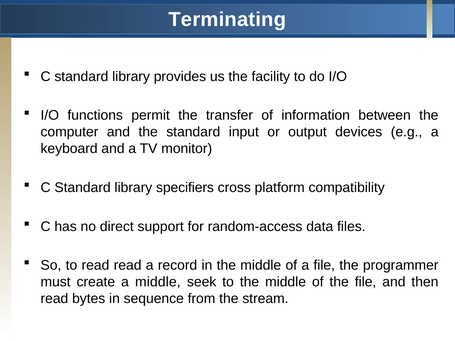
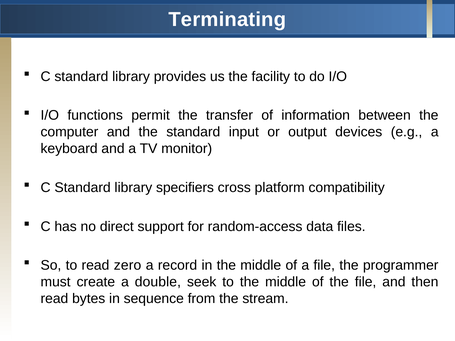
read read: read -> zero (128, 266)
a middle: middle -> double (158, 282)
